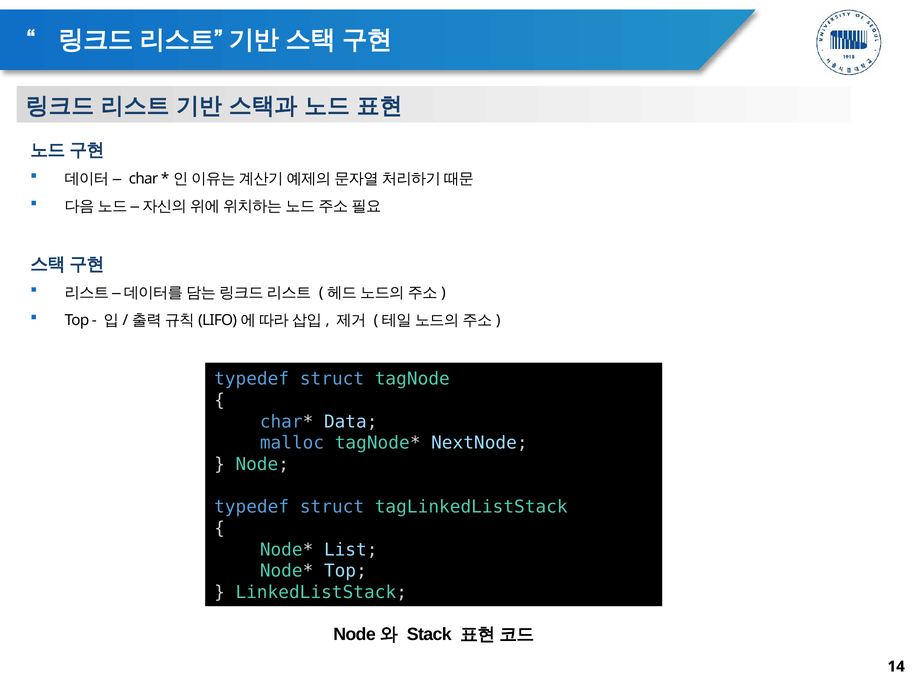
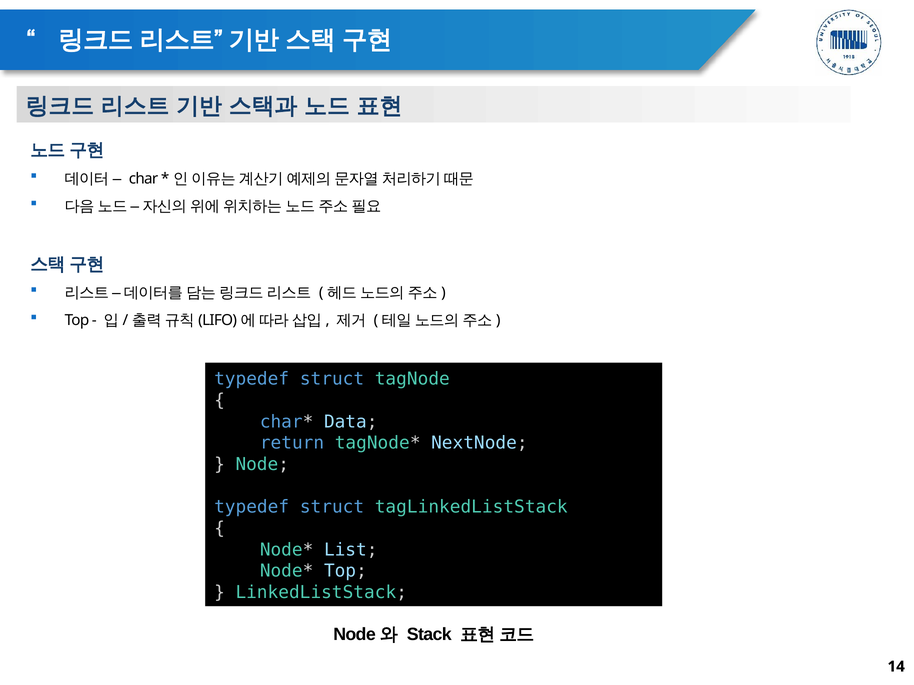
malloc: malloc -> return (292, 443)
